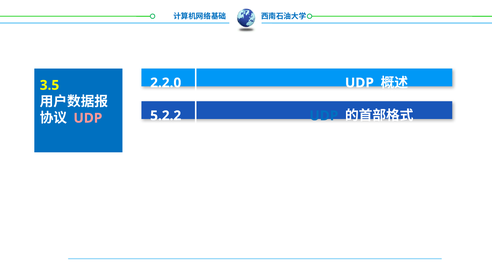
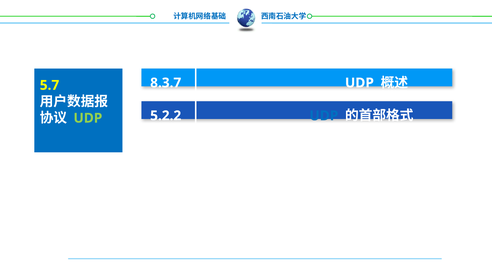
2.2.0: 2.2.0 -> 8.3.7 (166, 83)
3.5: 3.5 -> 5.7 (49, 85)
UDP colour: pink -> light green (88, 118)
